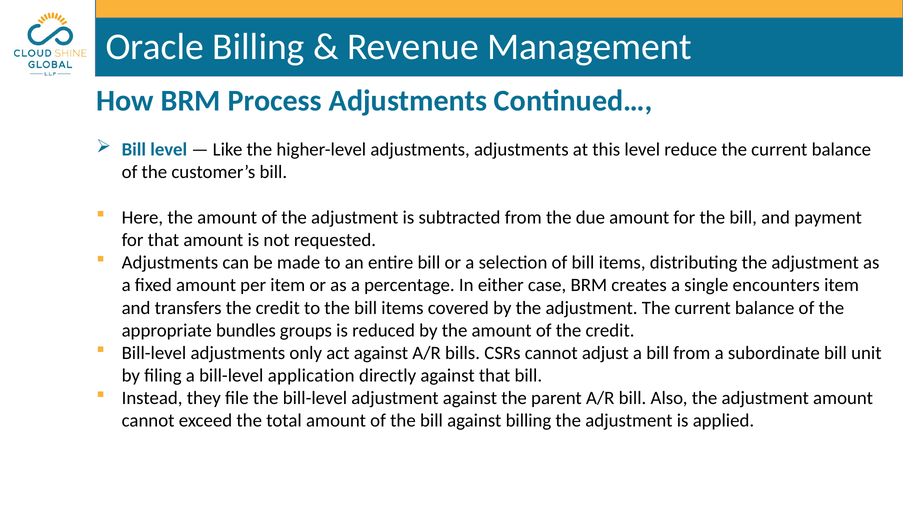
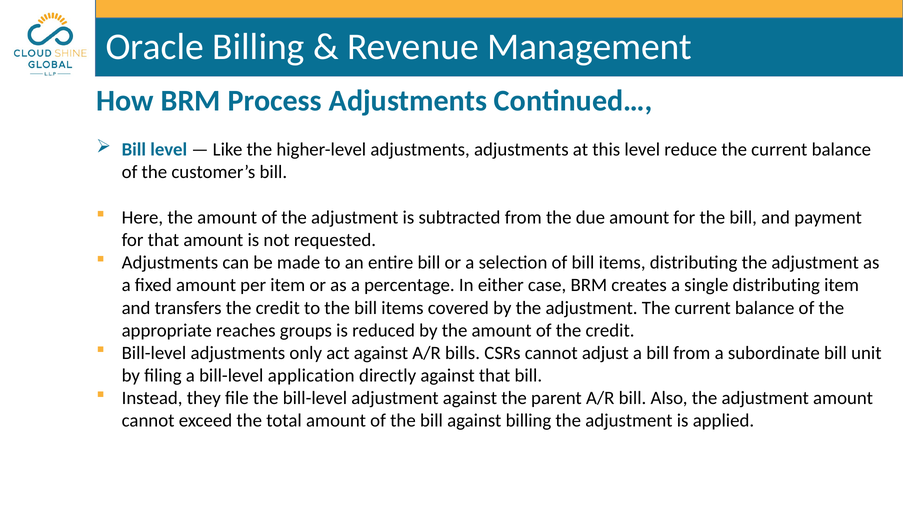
single encounters: encounters -> distributing (776, 285)
bundles: bundles -> reaches (246, 330)
